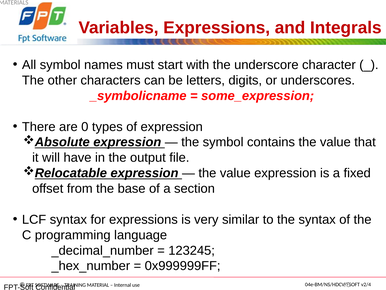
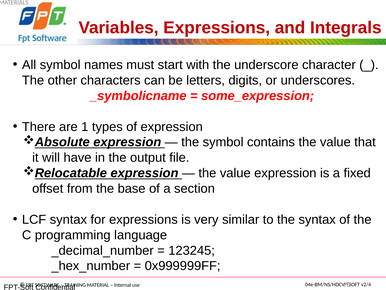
0: 0 -> 1 (85, 127)
